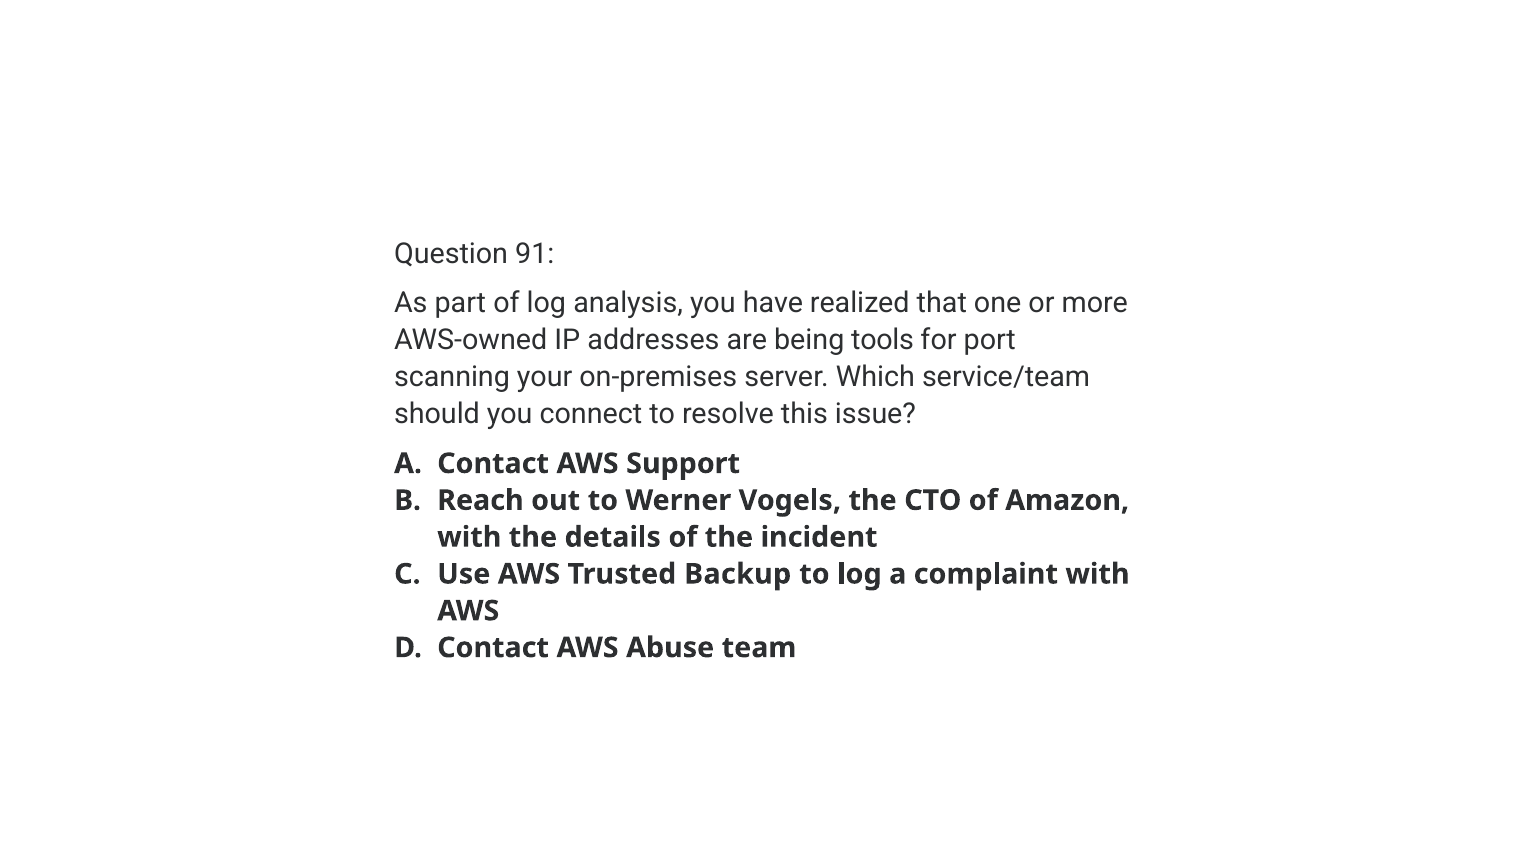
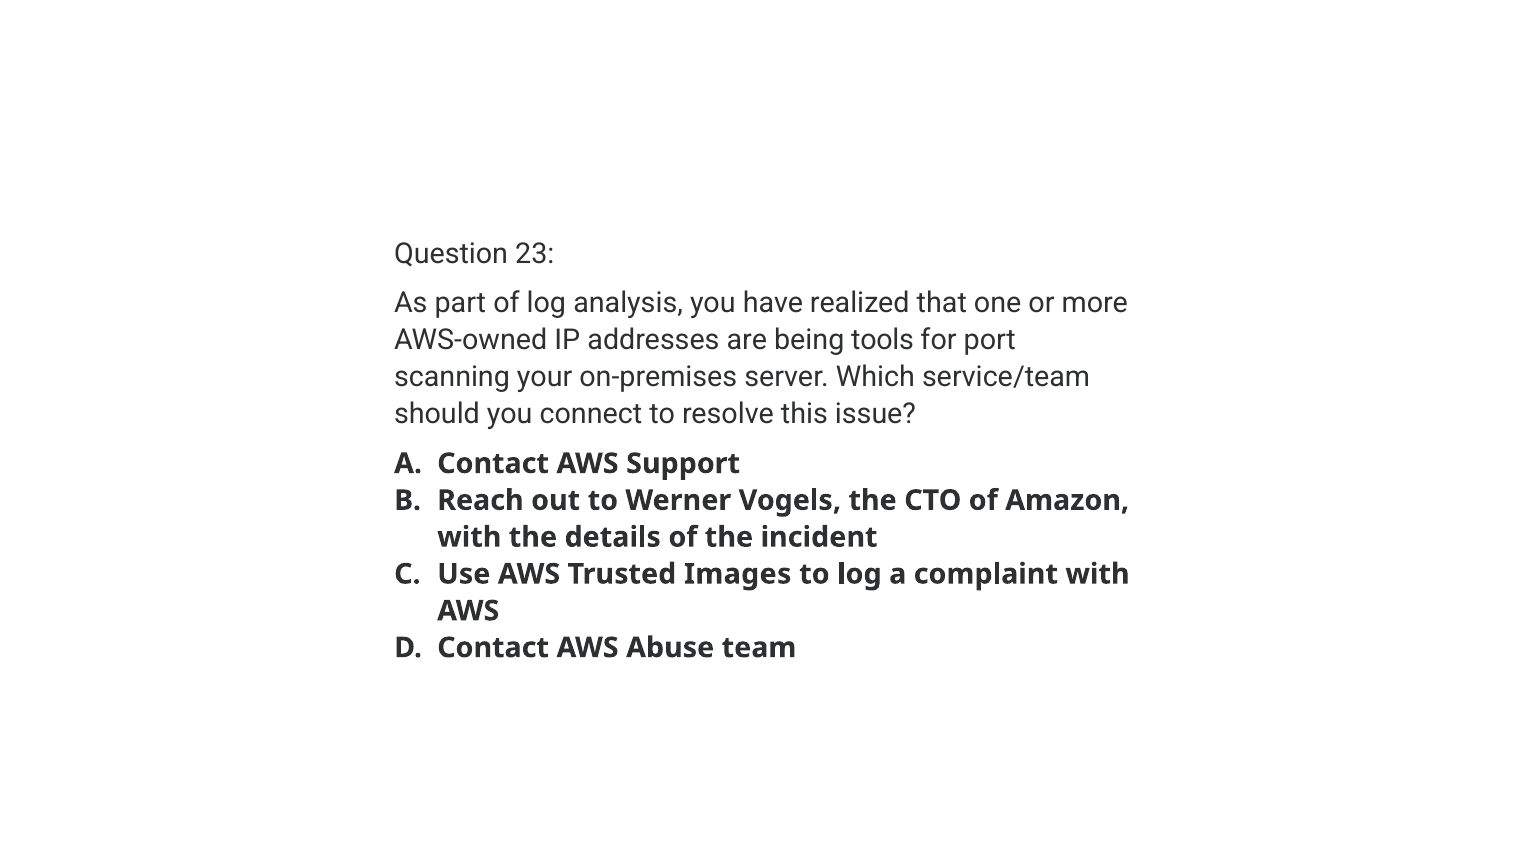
91: 91 -> 23 (535, 254)
Backup: Backup -> Images (738, 574)
